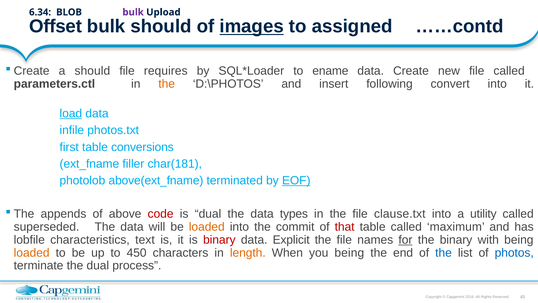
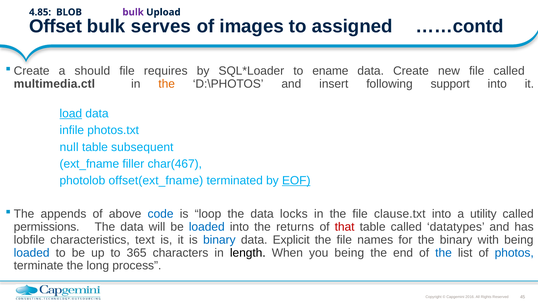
6.34: 6.34 -> 4.85 (40, 12)
bulk should: should -> serves (161, 26)
images underline: present -> none (252, 26)
parameters.ctl: parameters.ctl -> multimedia.ctl (54, 84)
convert: convert -> support (450, 84)
first: first -> null (69, 147)
conversions: conversions -> subsequent (142, 147)
char(181: char(181 -> char(467 (175, 164)
above(ext_fname: above(ext_fname -> offset(ext_fname (156, 180)
code colour: red -> blue (161, 214)
is dual: dual -> loop (208, 214)
types: types -> locks (294, 214)
superseded: superseded -> permissions (47, 227)
loaded colour: orange -> blue (207, 227)
commit: commit -> returns (295, 227)
maximum: maximum -> datatypes (456, 227)
binary colour: red -> blue (219, 240)
for underline: present -> none (405, 240)
loaded colour: orange -> blue (32, 252)
450: 450 -> 365 (137, 252)
length colour: orange -> black (248, 252)
the dual: dual -> long (98, 265)
